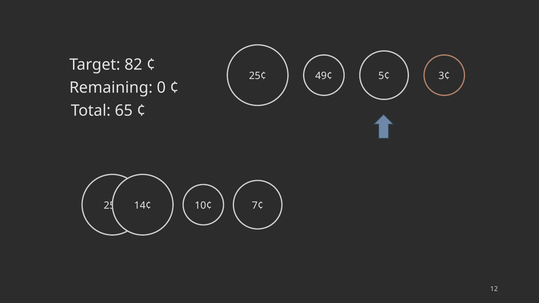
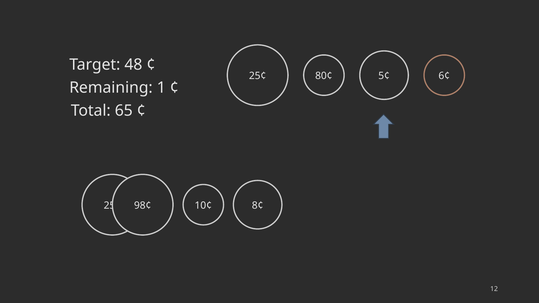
82: 82 -> 48 (133, 65)
49¢: 49¢ -> 80¢ (324, 76)
3¢: 3¢ -> 6¢ (444, 76)
0: 0 -> 1 (161, 88)
14¢: 14¢ -> 98¢ (143, 206)
7¢: 7¢ -> 8¢ (258, 206)
